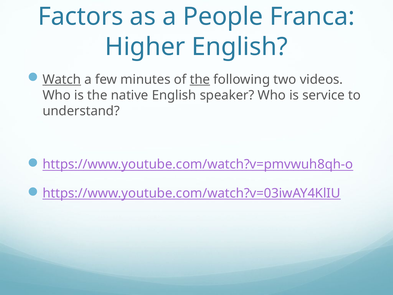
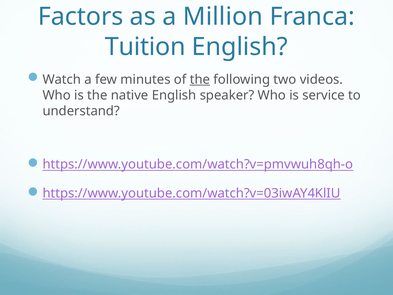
People: People -> Million (223, 17)
Higher: Higher -> Tuition (145, 47)
Watch underline: present -> none (62, 80)
